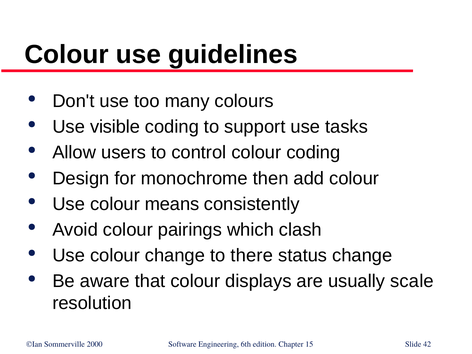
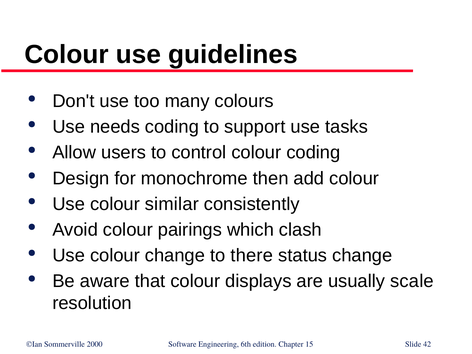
visible: visible -> needs (115, 127)
means: means -> similar (172, 204)
